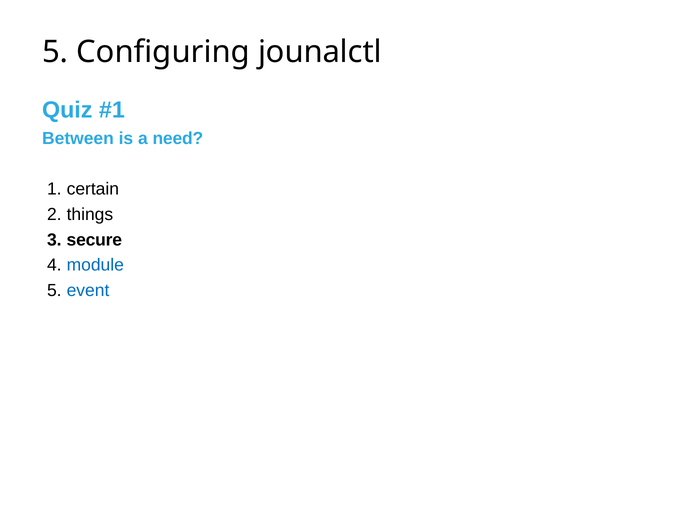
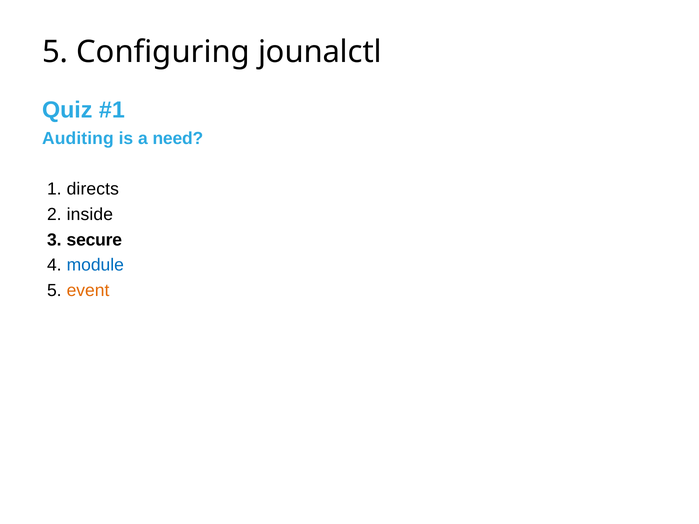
Between: Between -> Auditing (78, 138)
certain: certain -> directs (93, 189)
things: things -> inside (90, 215)
event colour: blue -> orange (88, 291)
